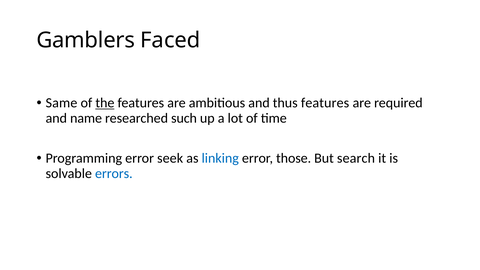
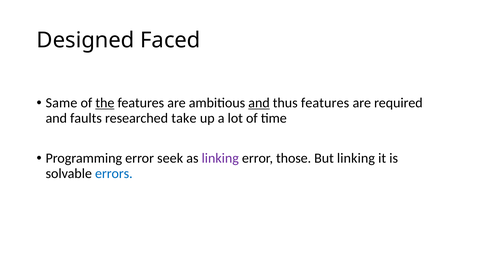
Gamblers: Gamblers -> Designed (86, 40)
and underline: none -> present (259, 103)
name: name -> faults (86, 118)
such: such -> take (184, 118)
linking colour: blue -> purple (220, 158)
But search: search -> linking (356, 158)
